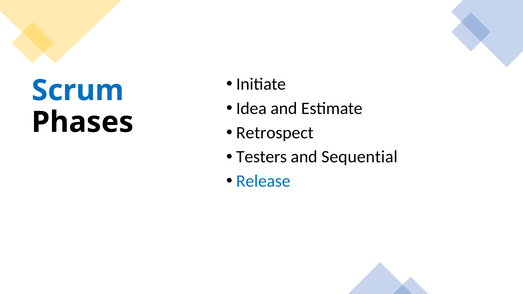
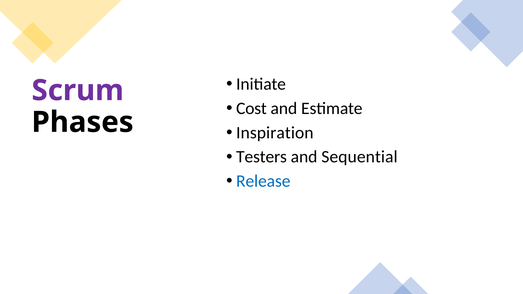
Scrum colour: blue -> purple (78, 91)
Idea: Idea -> Cost (251, 108)
Retrospect: Retrospect -> Inspiration (275, 133)
